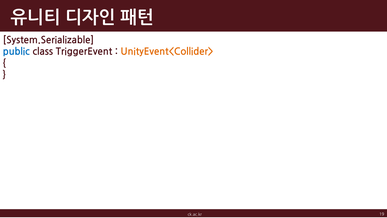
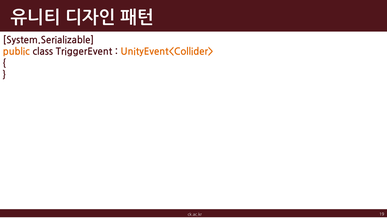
public colour: blue -> orange (16, 52)
